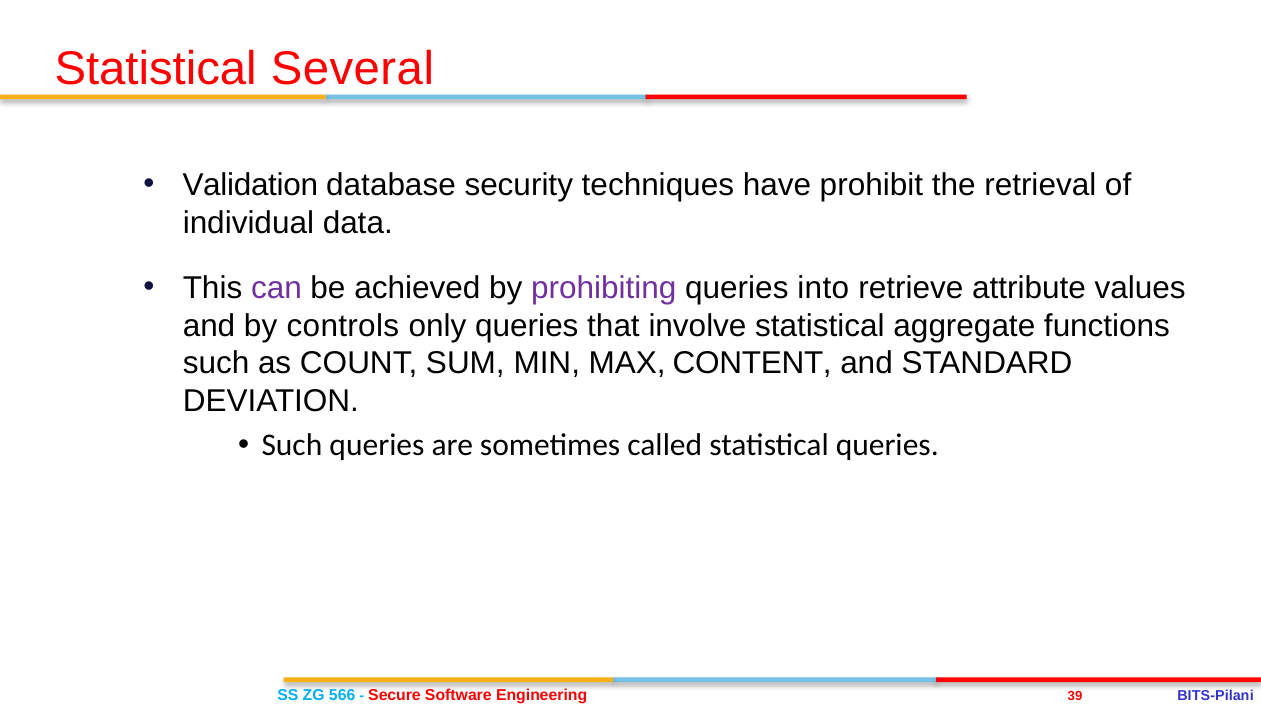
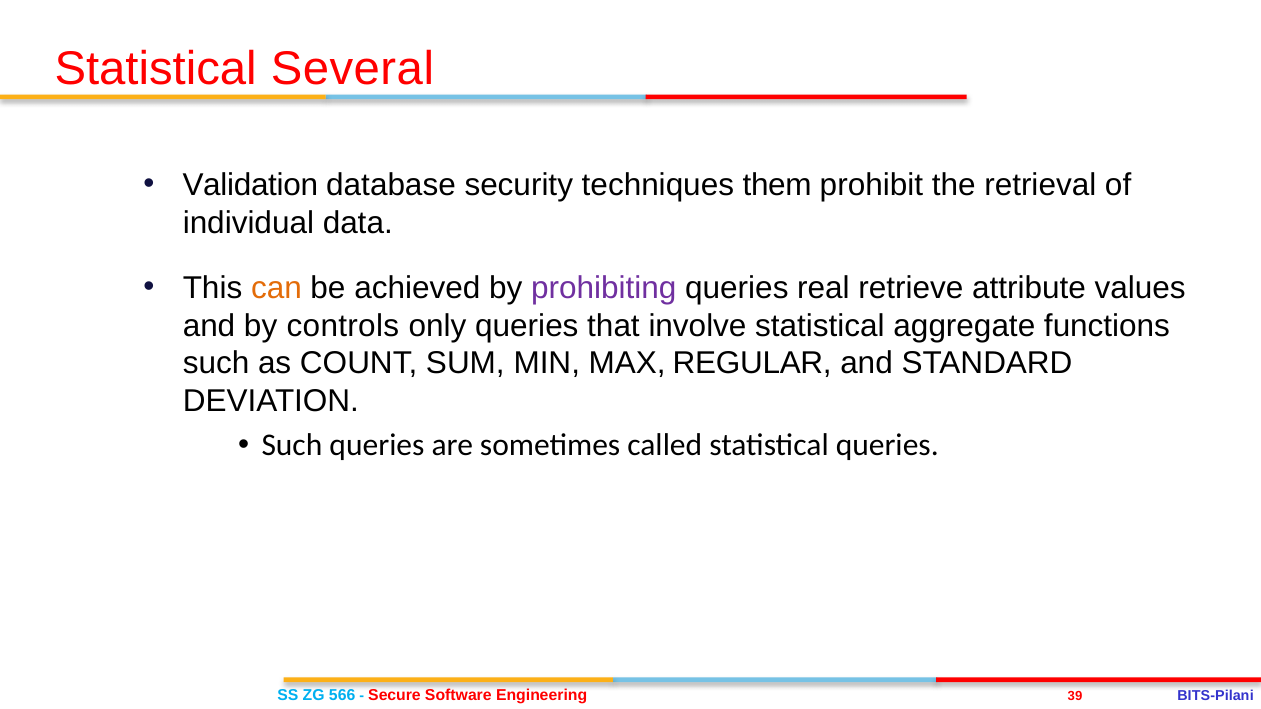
have: have -> them (777, 185)
can colour: purple -> orange (276, 288)
into: into -> real (823, 288)
CONTENT: CONTENT -> REGULAR (752, 364)
